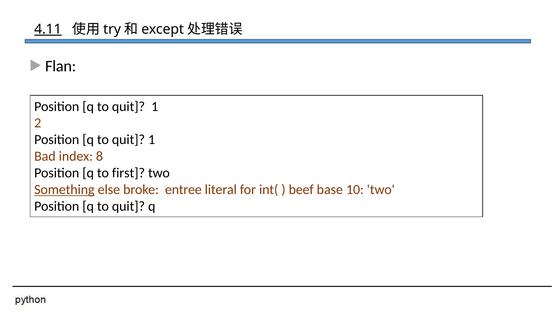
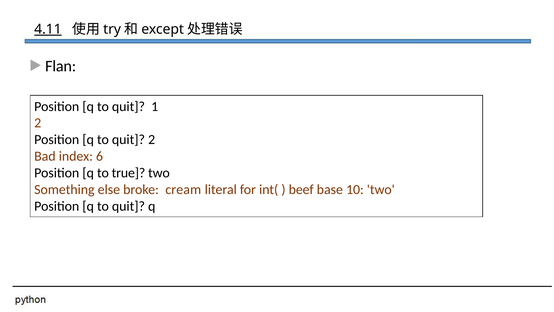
1: 1 -> 2 (152, 140)
8: 8 -> 6 (99, 156)
first: first -> true (129, 173)
Something underline: present -> none (64, 189)
entree: entree -> cream (183, 189)
